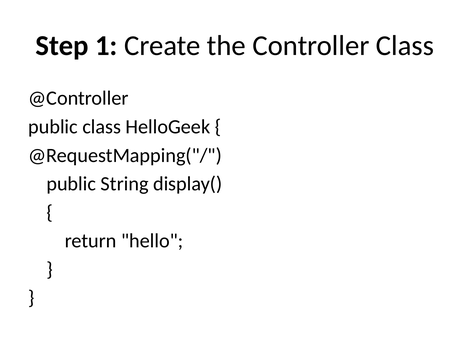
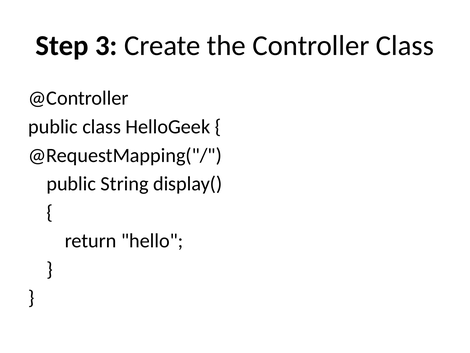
1: 1 -> 3 (106, 45)
